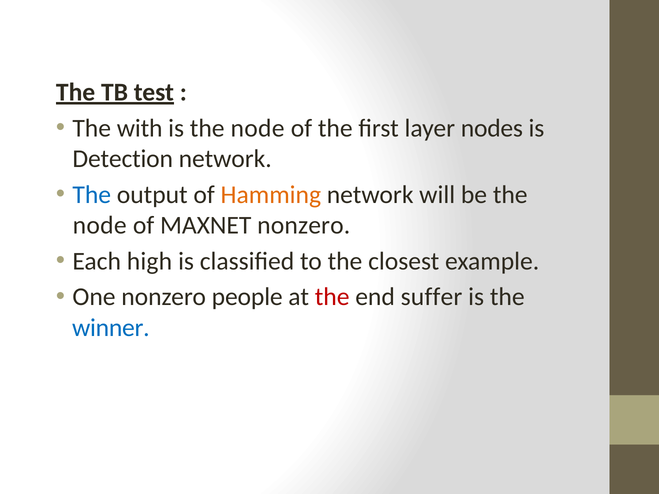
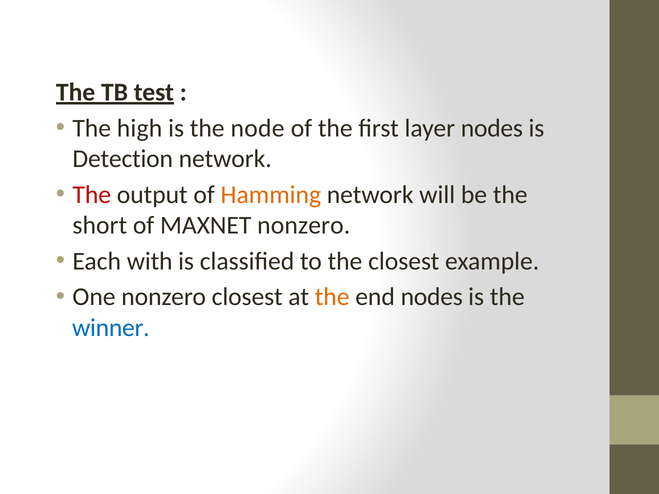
with: with -> high (140, 128)
The colour: blue -> red (92, 195)
node: node -> short (100, 226)
high: high -> with (150, 261)
nonzero people: people -> closest (247, 297)
the colour: red -> orange (332, 297)
end suffer: suffer -> nodes (432, 297)
